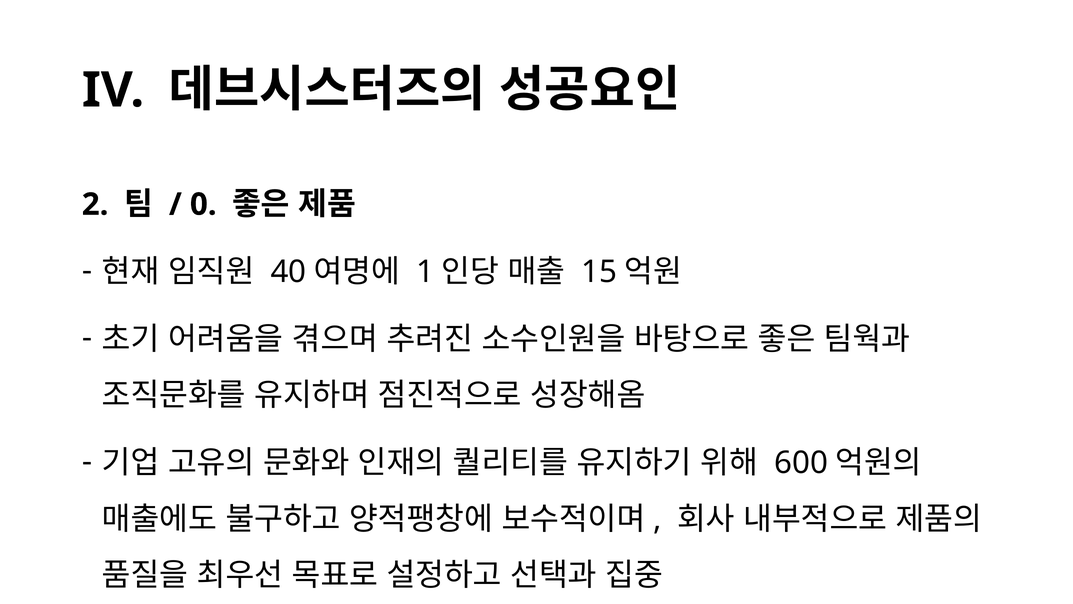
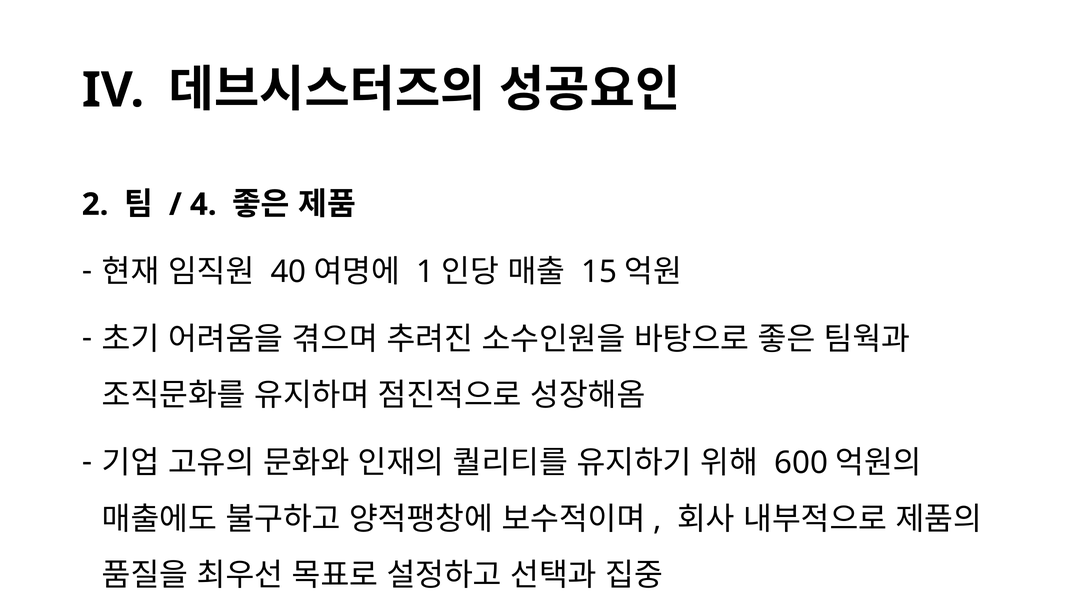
0: 0 -> 4 (203, 204)
